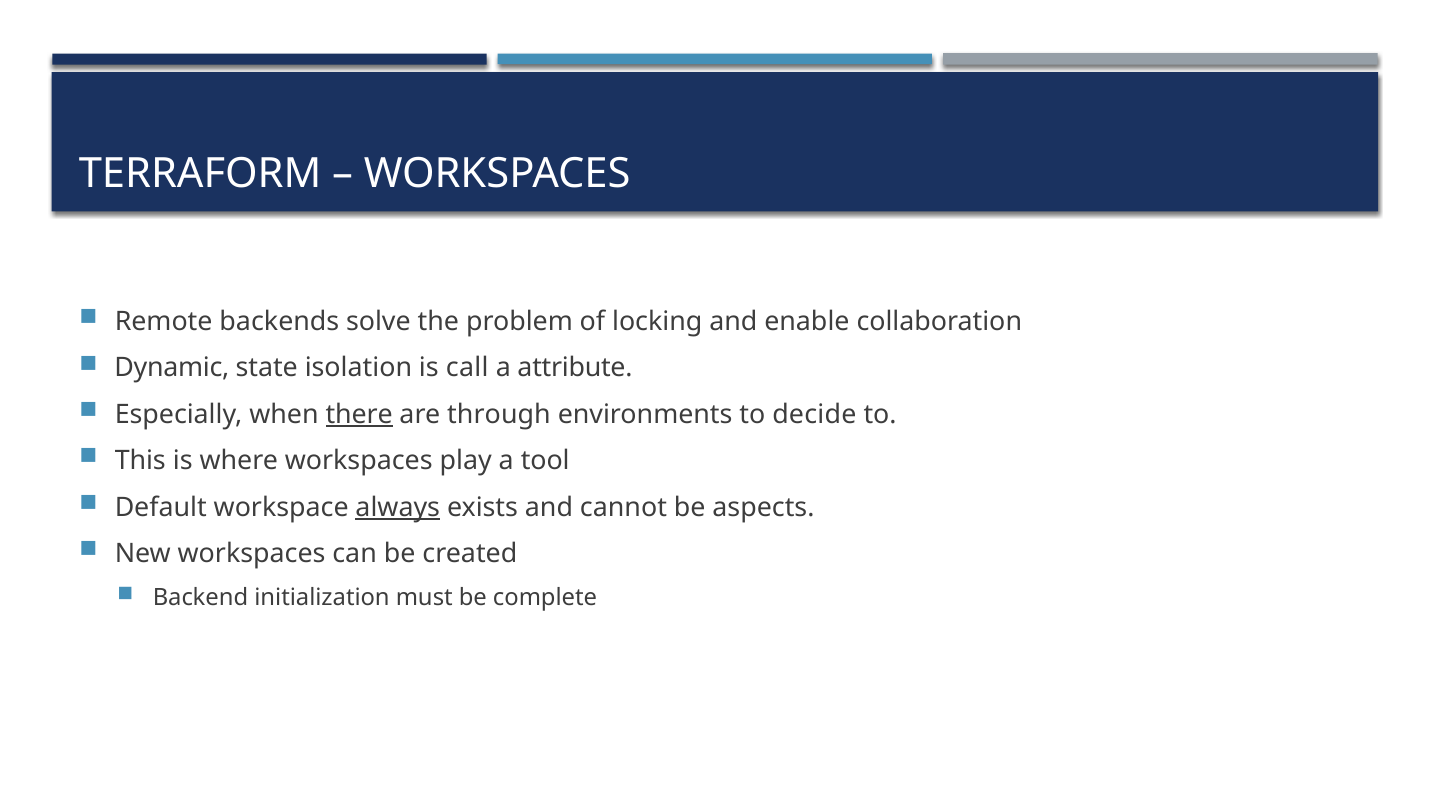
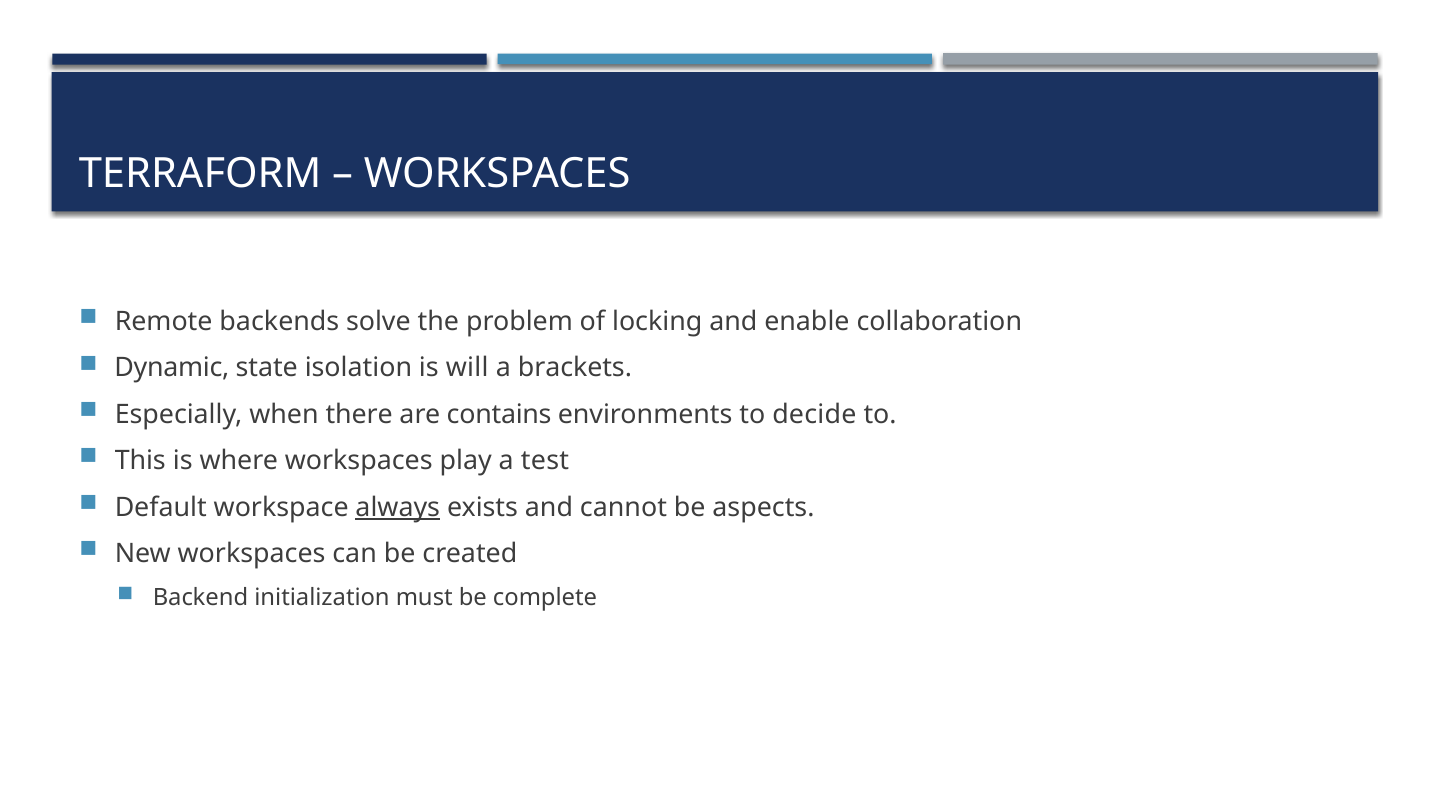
call: call -> will (467, 368)
attribute: attribute -> brackets (575, 368)
there underline: present -> none (359, 415)
through: through -> contains (499, 415)
tool: tool -> test (545, 461)
